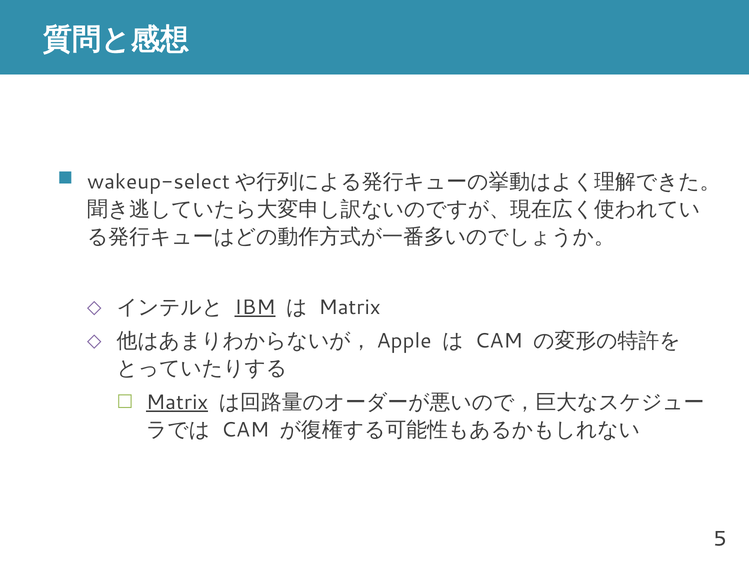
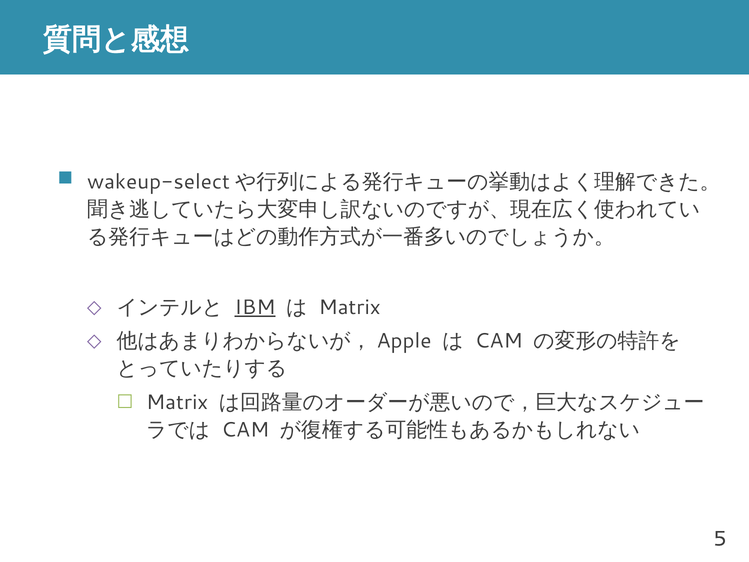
Matrix underline: present -> none (177, 402)
